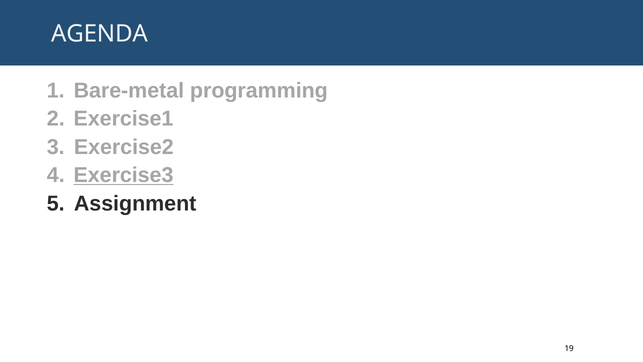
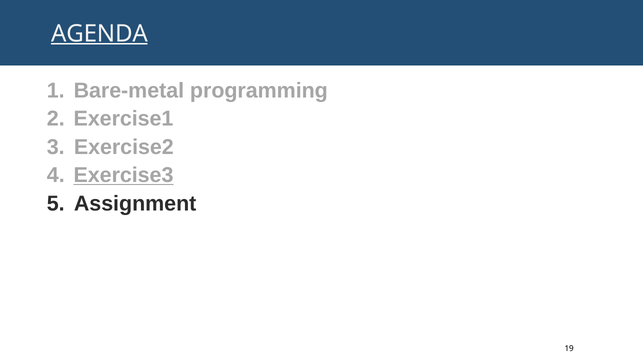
AGENDA underline: none -> present (99, 34)
